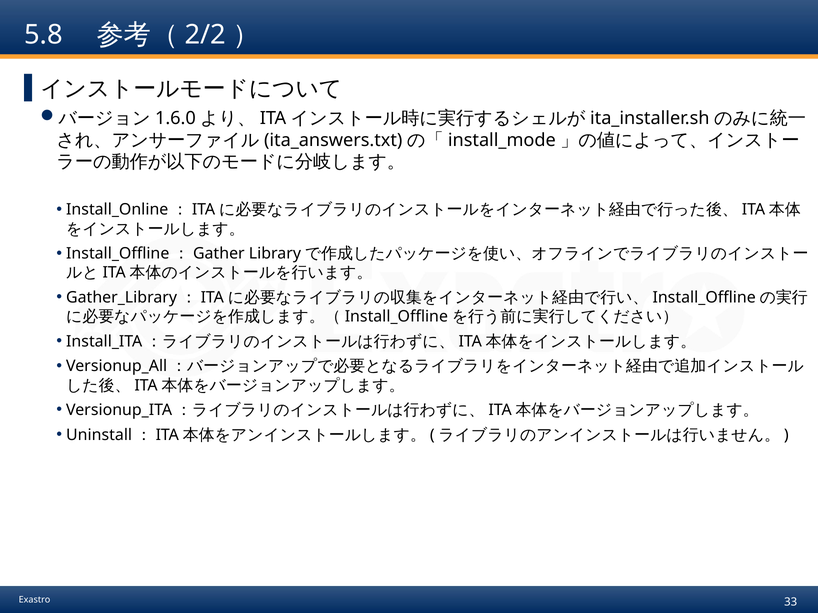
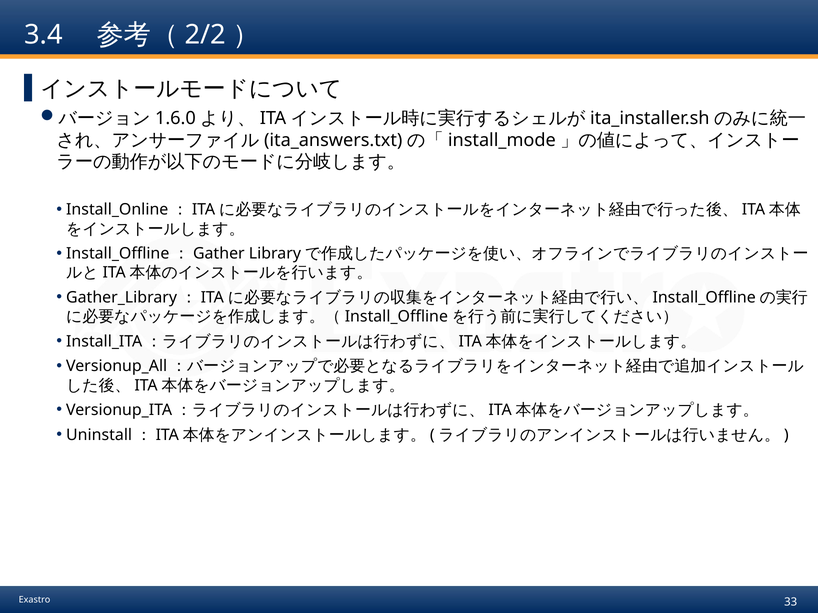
5.8: 5.8 -> 3.4 (43, 35)
